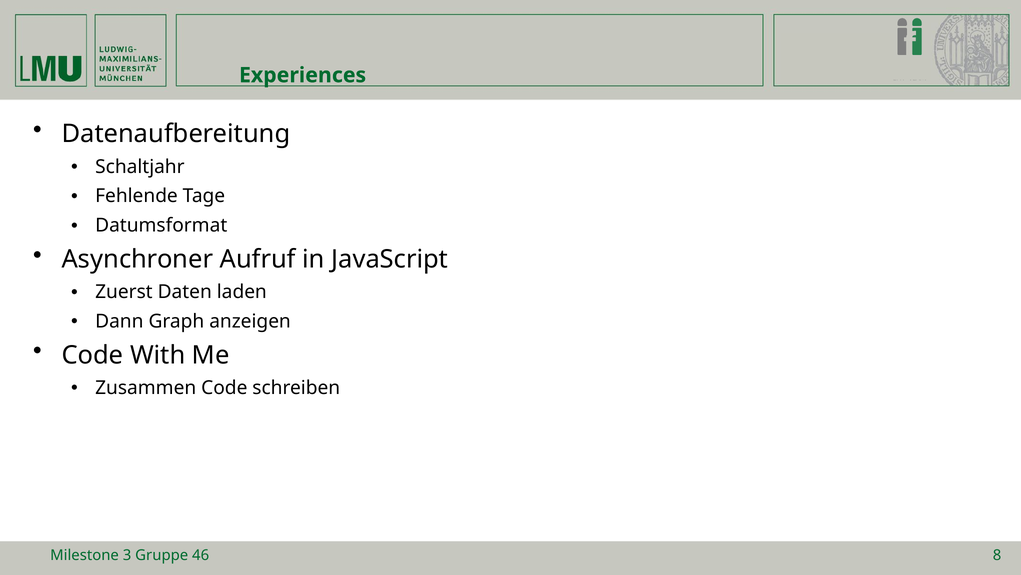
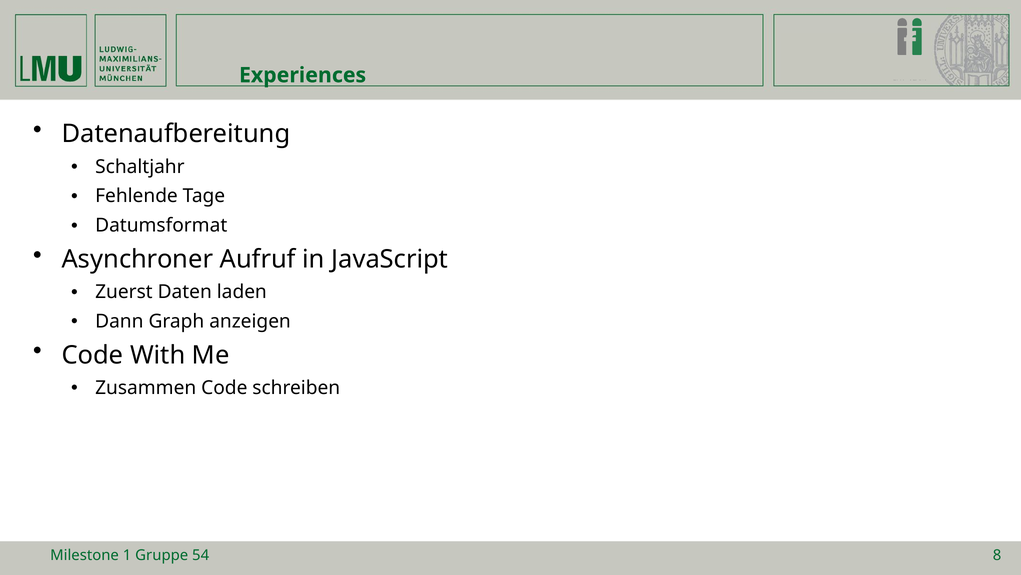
3: 3 -> 1 (127, 555)
46: 46 -> 54 (201, 555)
